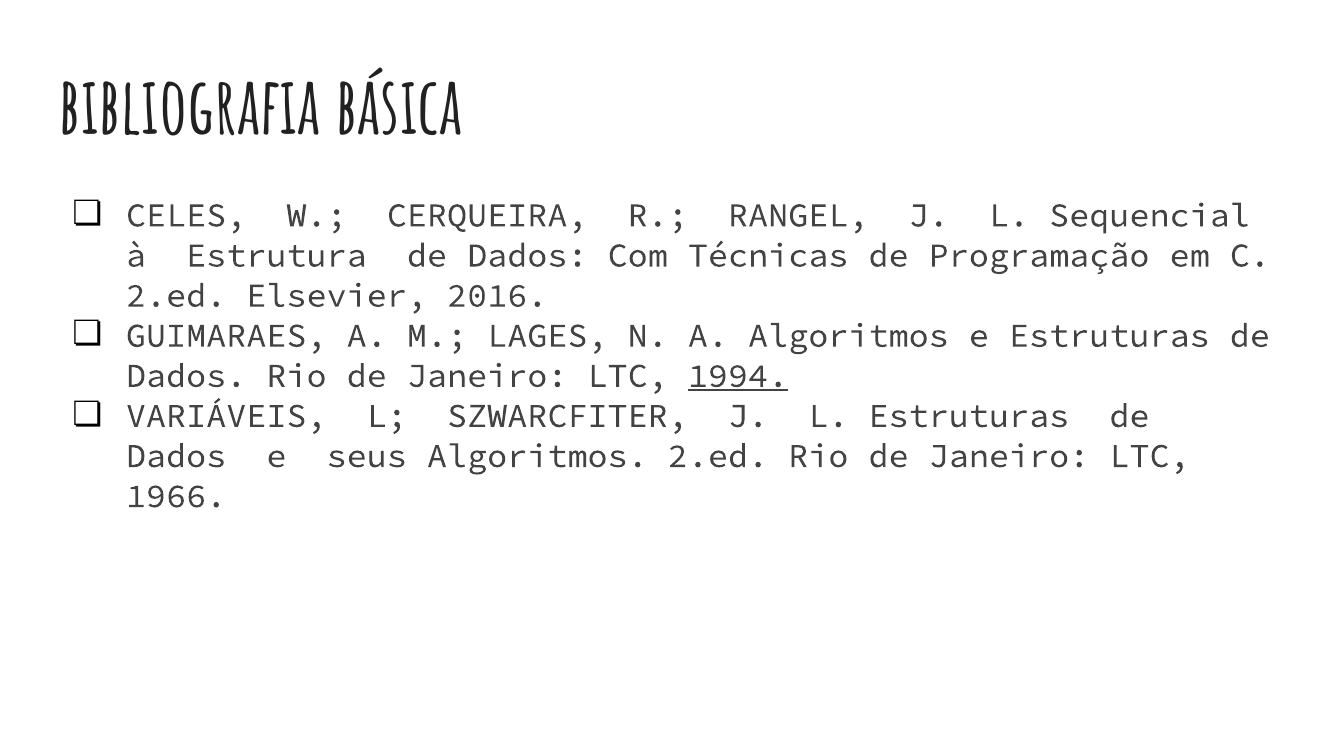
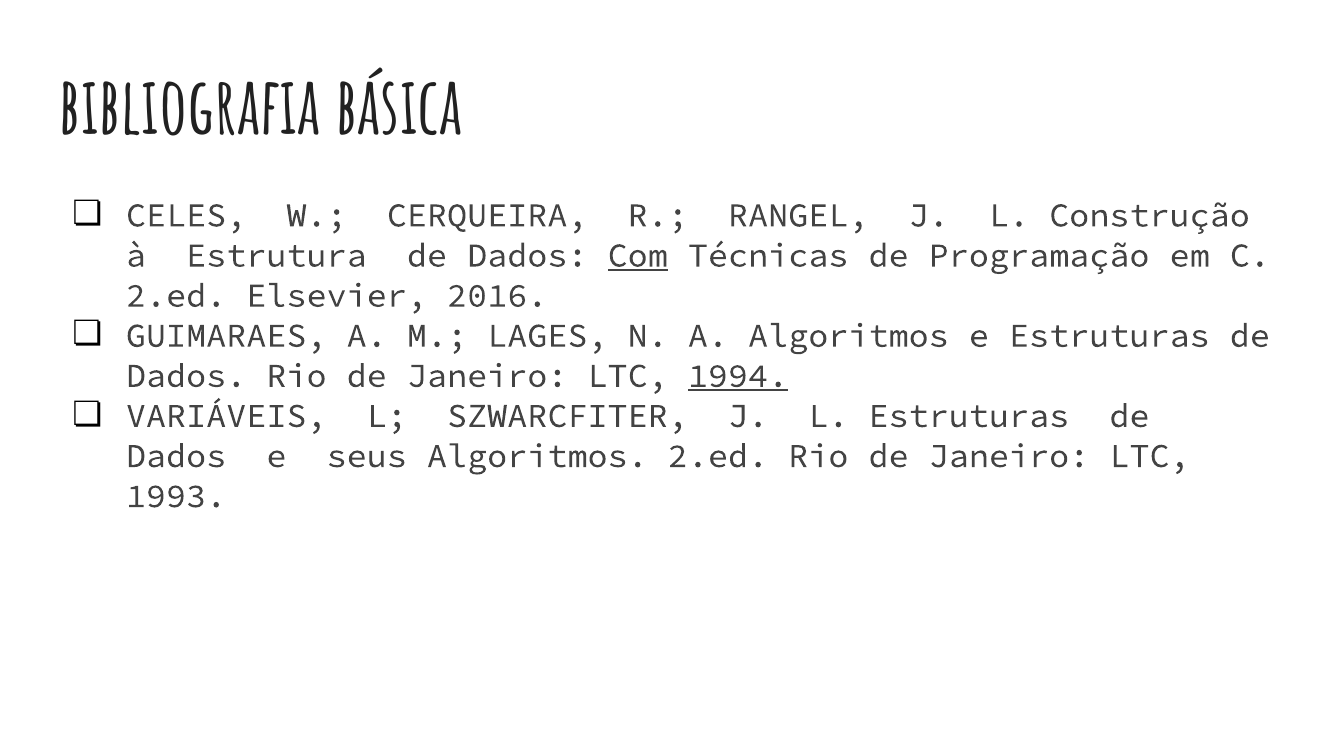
Sequencial: Sequencial -> Construção (1149, 216)
Com underline: none -> present (638, 256)
1966: 1966 -> 1993 (176, 497)
